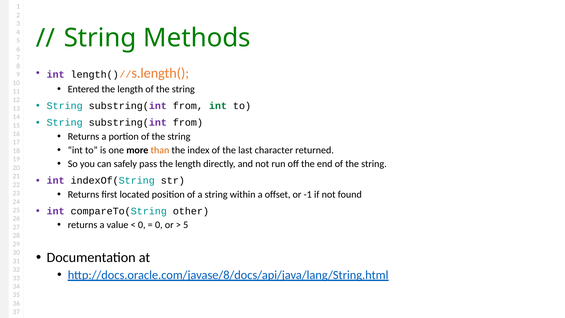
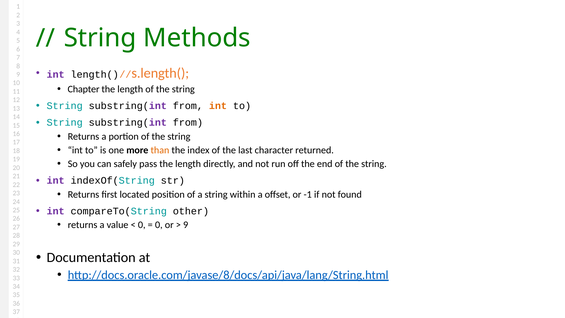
Entered: Entered -> Chapter (84, 89)
int colour: green -> orange (218, 106)
5: 5 -> 9 (186, 225)
